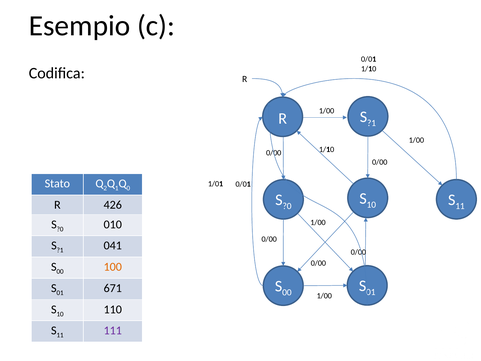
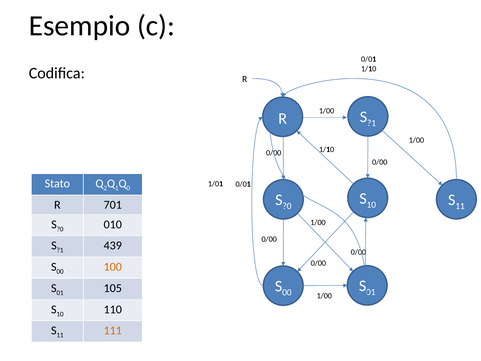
426: 426 -> 701 (113, 205)
041: 041 -> 439 (113, 245)
671: 671 -> 105 (113, 288)
111 colour: purple -> orange (113, 330)
